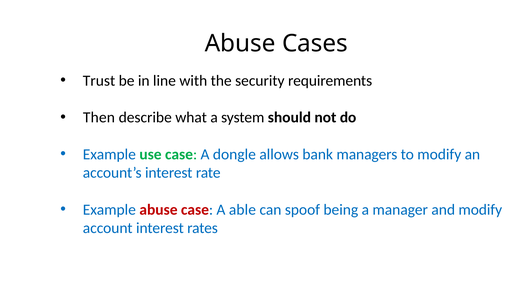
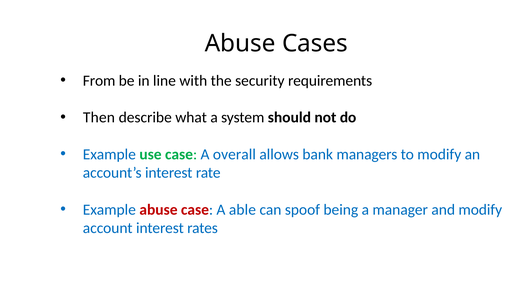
Trust: Trust -> From (99, 81)
dongle: dongle -> overall (234, 155)
